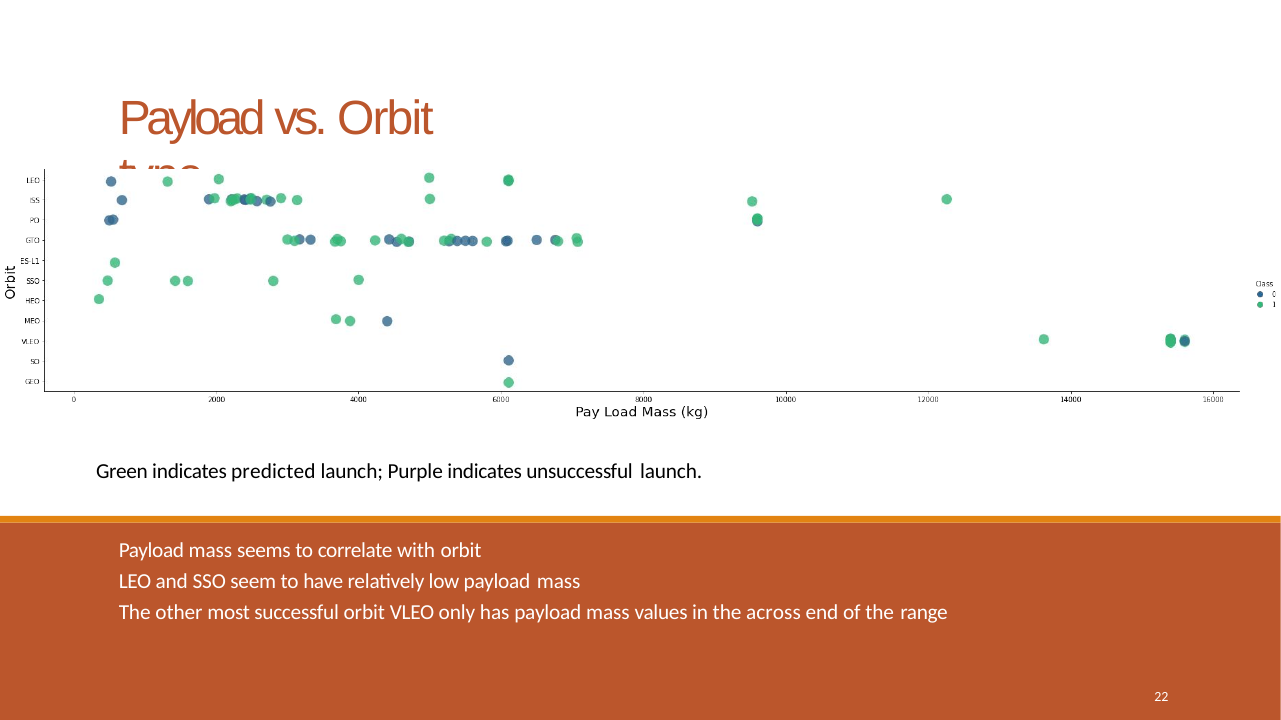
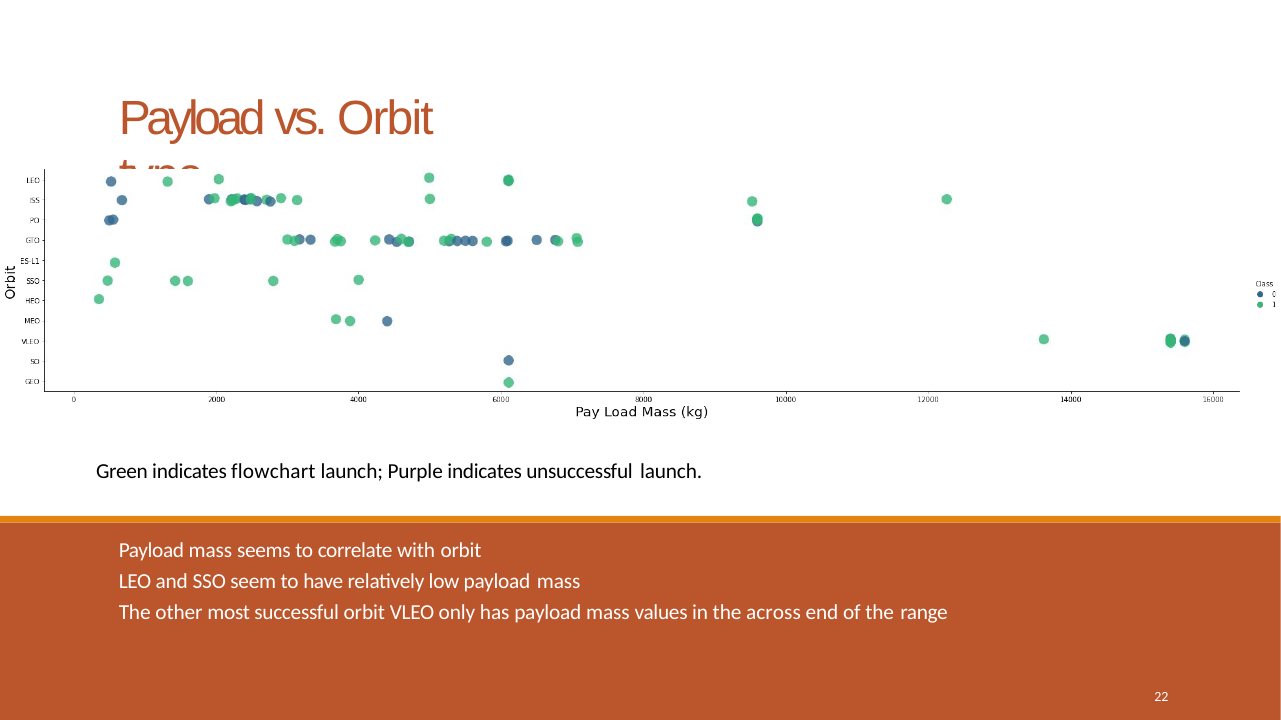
predicted: predicted -> flowchart (273, 472)
